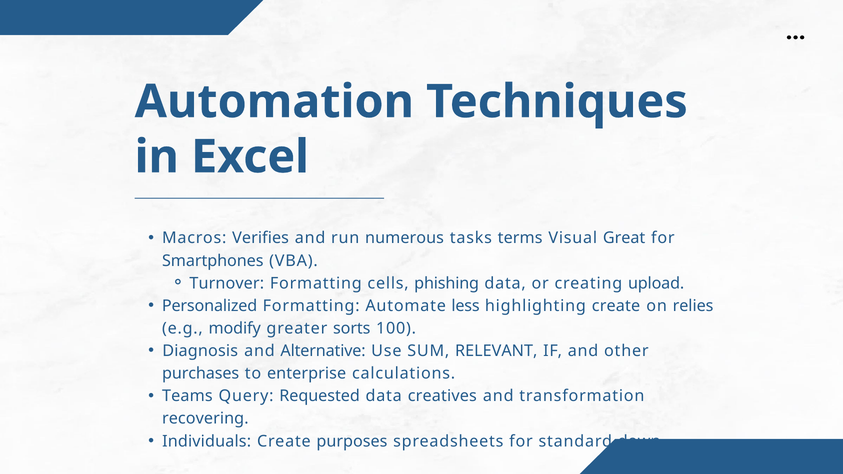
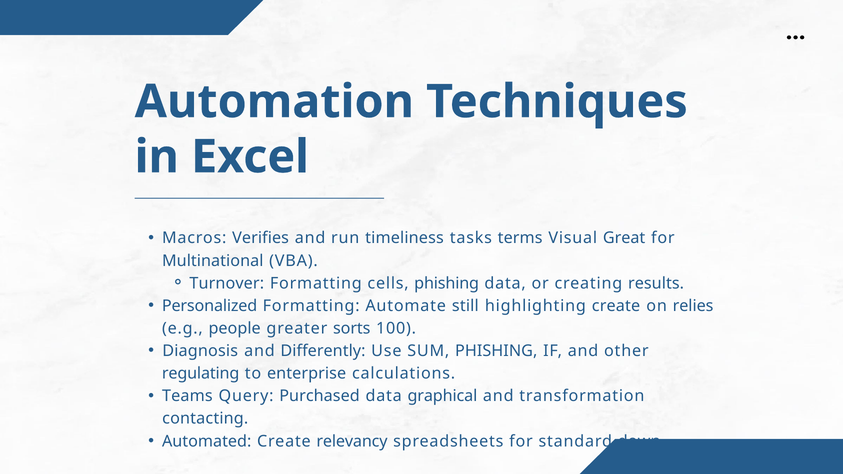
numerous: numerous -> timeliness (404, 238)
Smartphones: Smartphones -> Multinational (213, 261)
upload: upload -> results (656, 283)
less: less -> still (465, 306)
modify: modify -> people (235, 329)
Alternative: Alternative -> Differently (323, 351)
SUM RELEVANT: RELEVANT -> PHISHING (496, 351)
purchases: purchases -> regulating (201, 374)
Requested: Requested -> Purchased (320, 396)
creatives: creatives -> graphical (442, 396)
recovering: recovering -> contacting (205, 419)
Individuals: Individuals -> Automated (207, 441)
purposes: purposes -> relevancy (352, 441)
